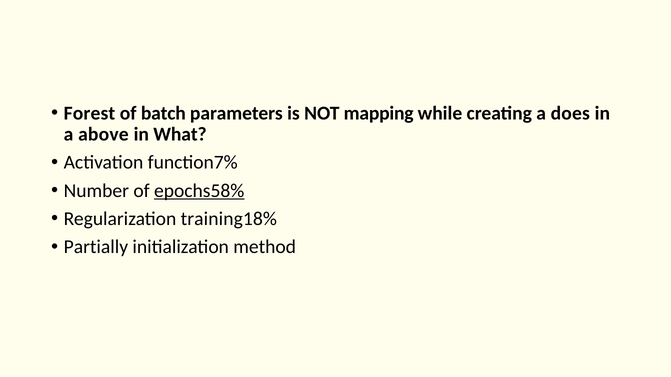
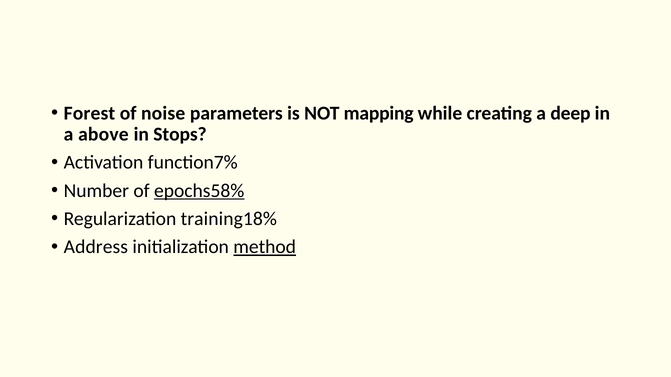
batch: batch -> noise (163, 113)
does: does -> deep (570, 113)
What: What -> Stops (180, 135)
Partially: Partially -> Address (96, 247)
method underline: none -> present (265, 247)
